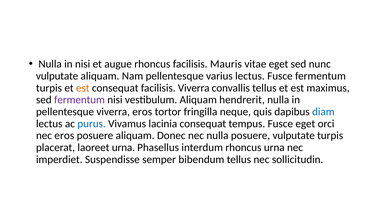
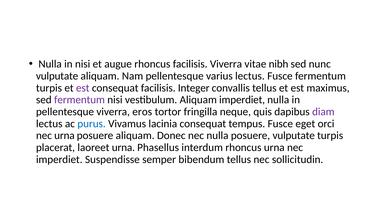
facilisis Mauris: Mauris -> Viverra (226, 64)
vitae eget: eget -> nibh (279, 64)
est colour: orange -> purple (83, 88)
facilisis Viverra: Viverra -> Integer (194, 88)
Aliquam hendrerit: hendrerit -> imperdiet (242, 100)
diam colour: blue -> purple (323, 112)
nec eros: eros -> urna (64, 136)
